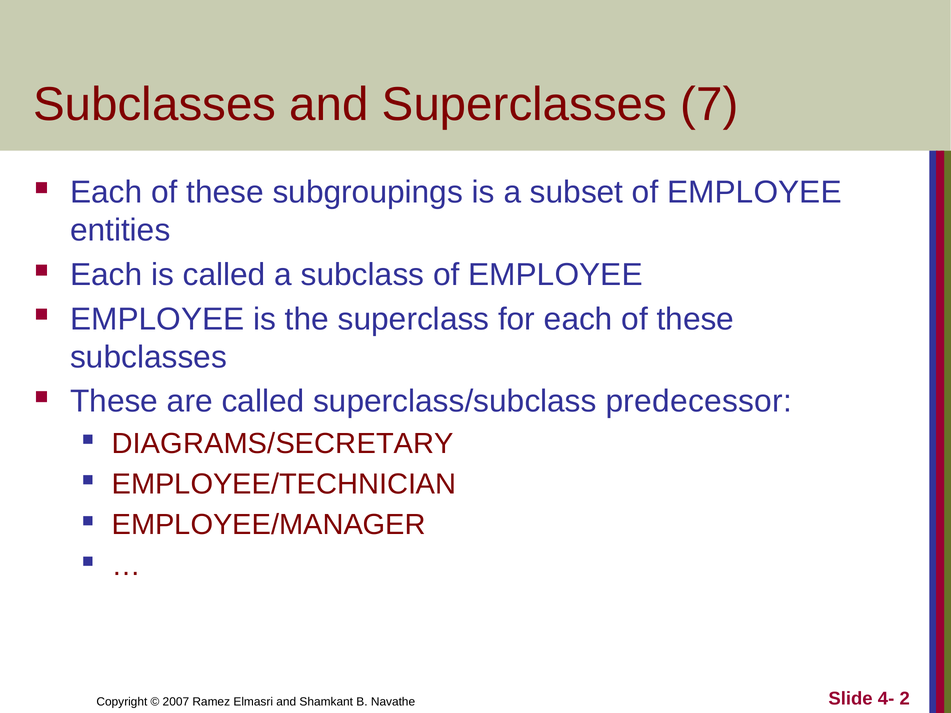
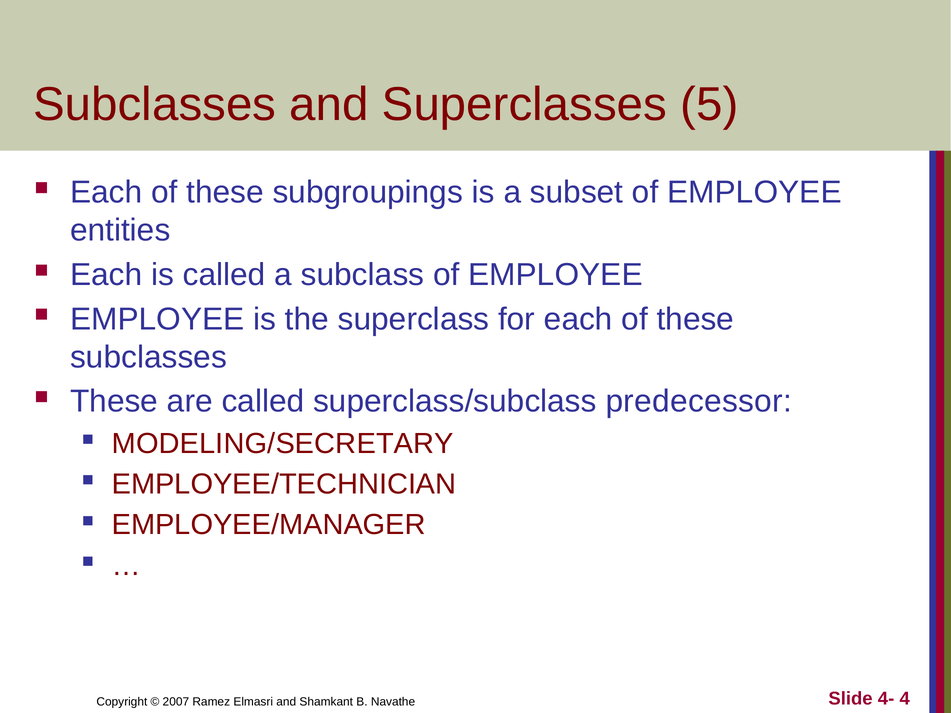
7: 7 -> 5 (709, 105)
DIAGRAMS/SECRETARY: DIAGRAMS/SECRETARY -> MODELING/SECRETARY (283, 444)
2: 2 -> 4 (905, 699)
